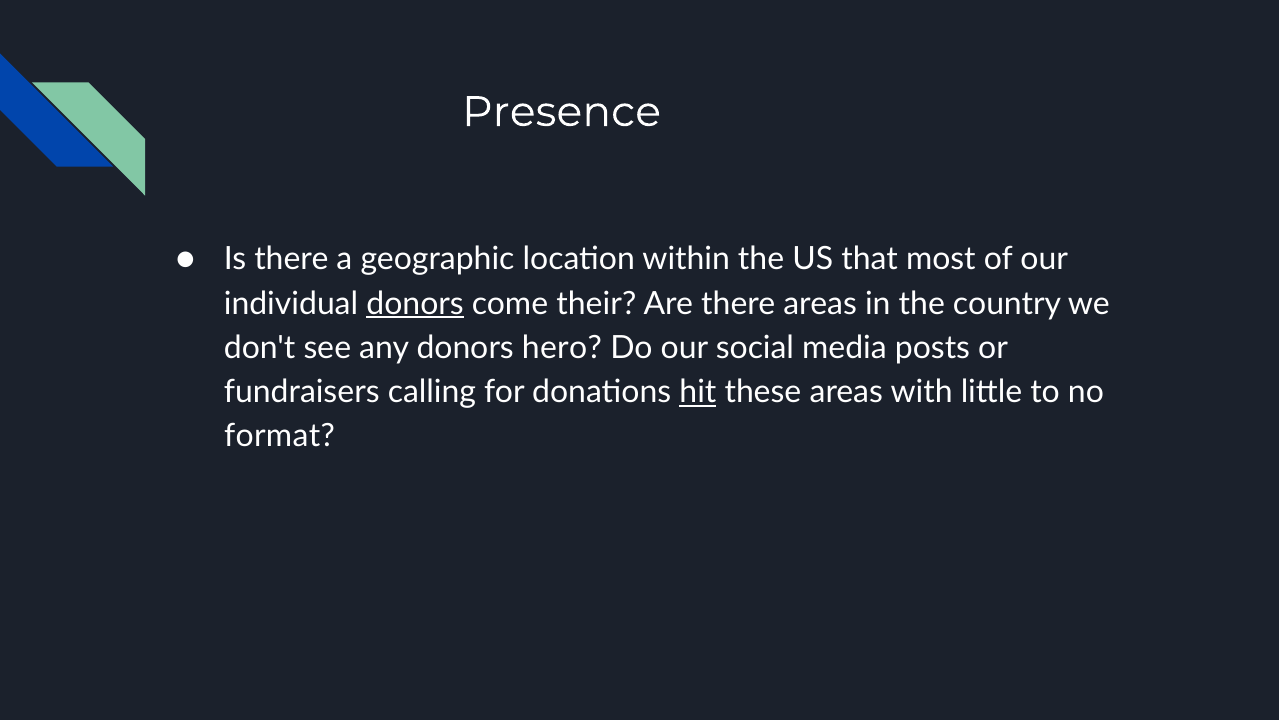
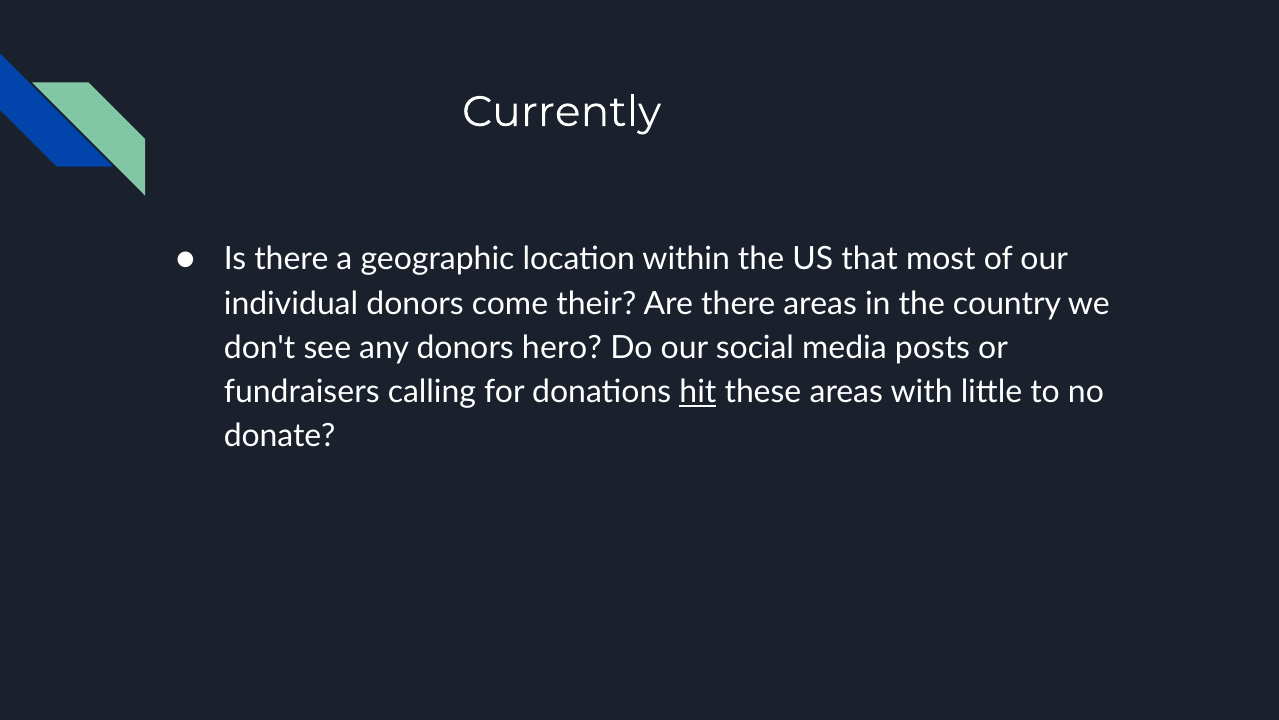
Presence: Presence -> Currently (562, 112)
donors underline: present -> none (415, 303)
format: format -> donate (280, 436)
